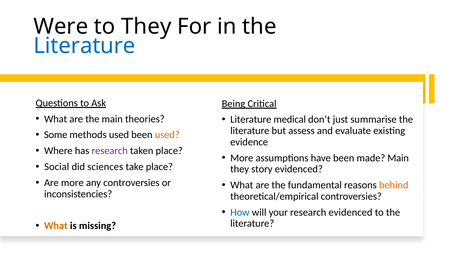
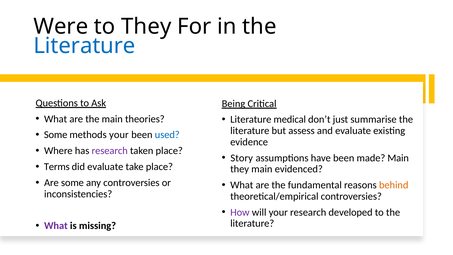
methods used: used -> your (119, 135)
used colour: orange -> blue (167, 135)
More: More -> Story (242, 158)
Social: Social -> Terms (57, 167)
did sciences: sciences -> evaluate (105, 167)
they story: story -> main (262, 169)
Are more: more -> some (72, 183)
How colour: blue -> purple (240, 212)
research evidenced: evidenced -> developed (351, 212)
What colour: orange -> purple (56, 226)
